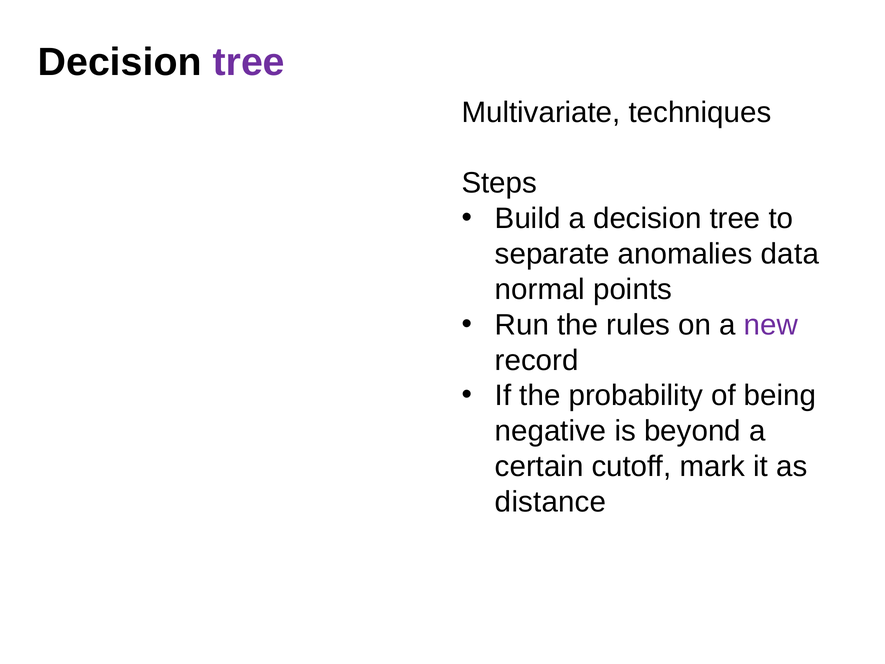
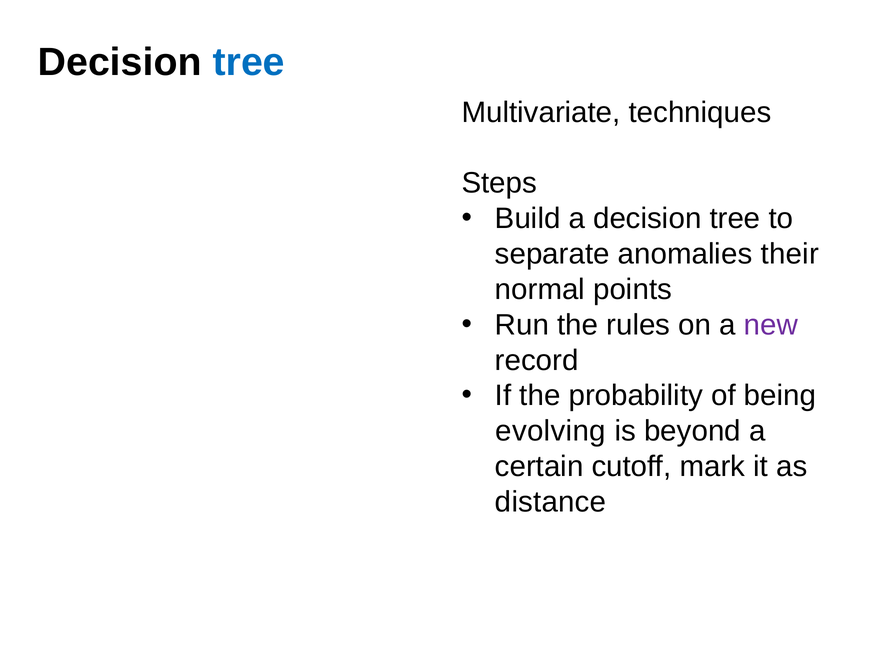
tree colour: purple -> blue (249, 62)
data: data -> their (790, 254)
negative: negative -> evolving (550, 431)
